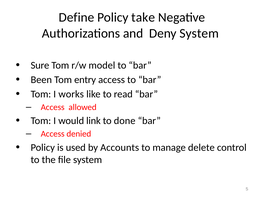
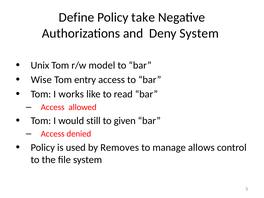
Sure: Sure -> Unix (40, 65)
Been: Been -> Wise (41, 80)
link: link -> still (93, 121)
done: done -> given (125, 121)
Accounts: Accounts -> Removes (120, 147)
delete: delete -> allows (201, 147)
